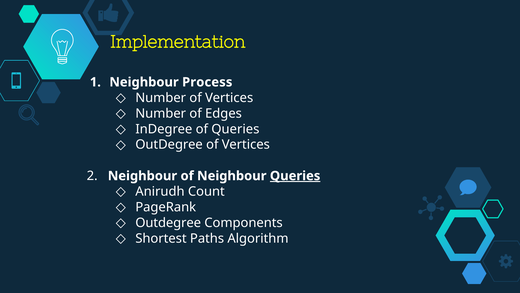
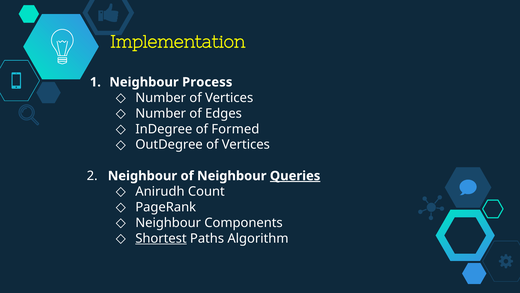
of Queries: Queries -> Formed (235, 129)
Outdegree: Outdegree -> Neighbour (168, 222)
Shortest underline: none -> present (161, 238)
